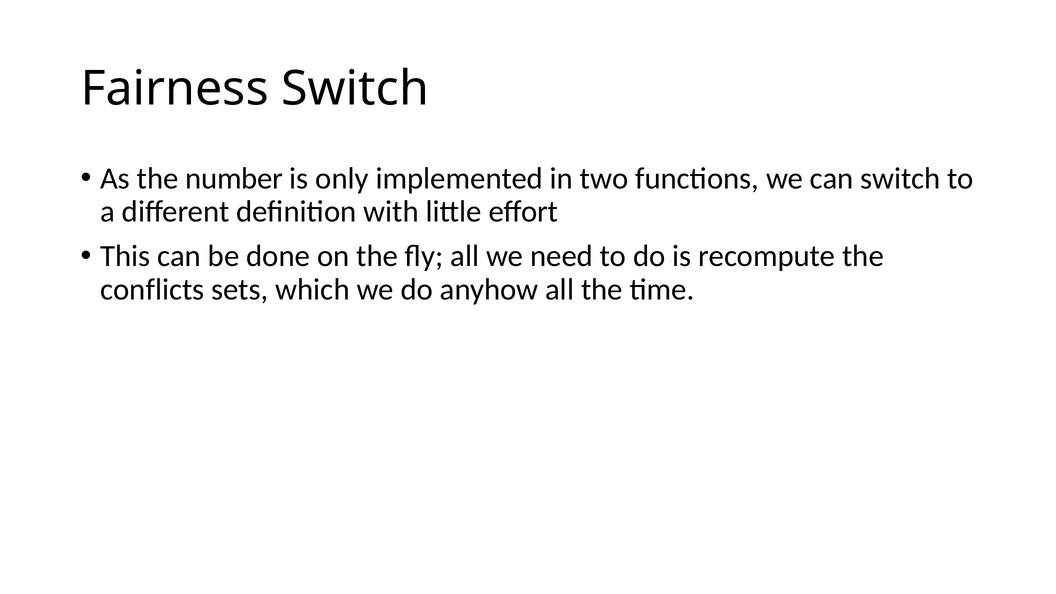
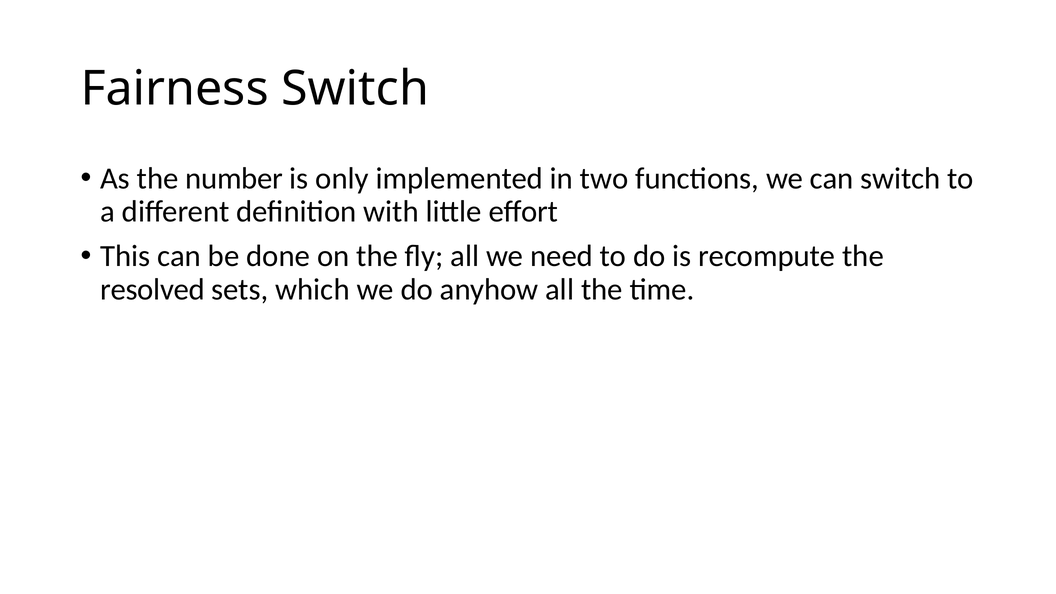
conflicts: conflicts -> resolved (152, 289)
